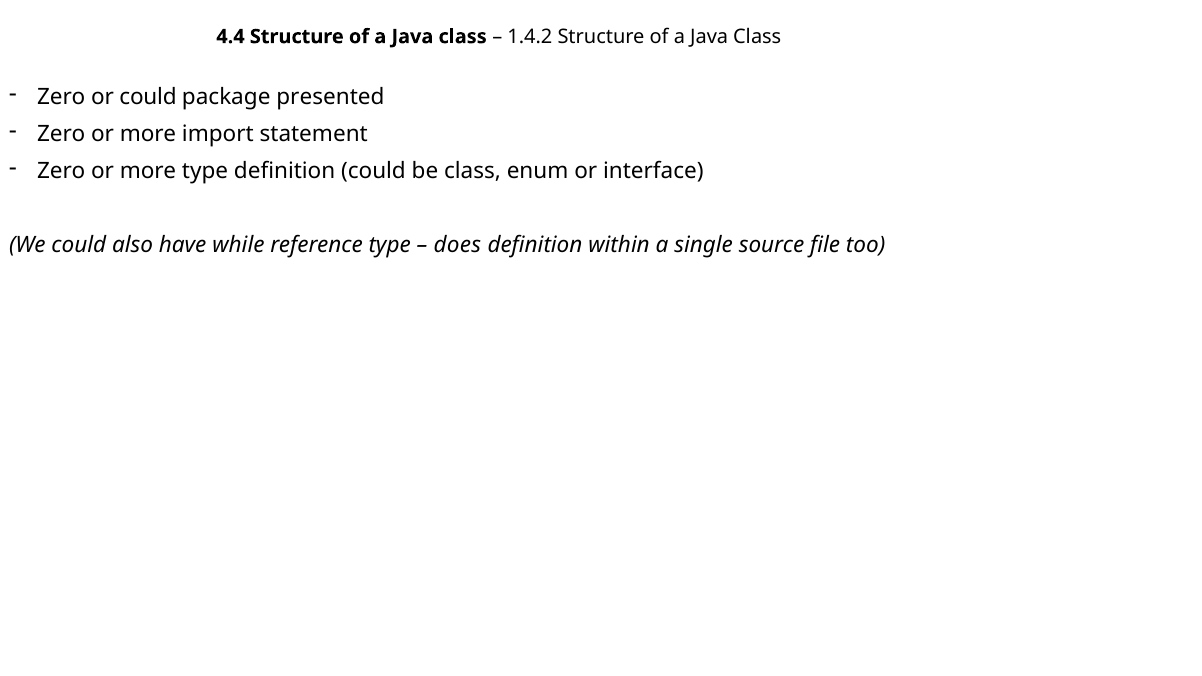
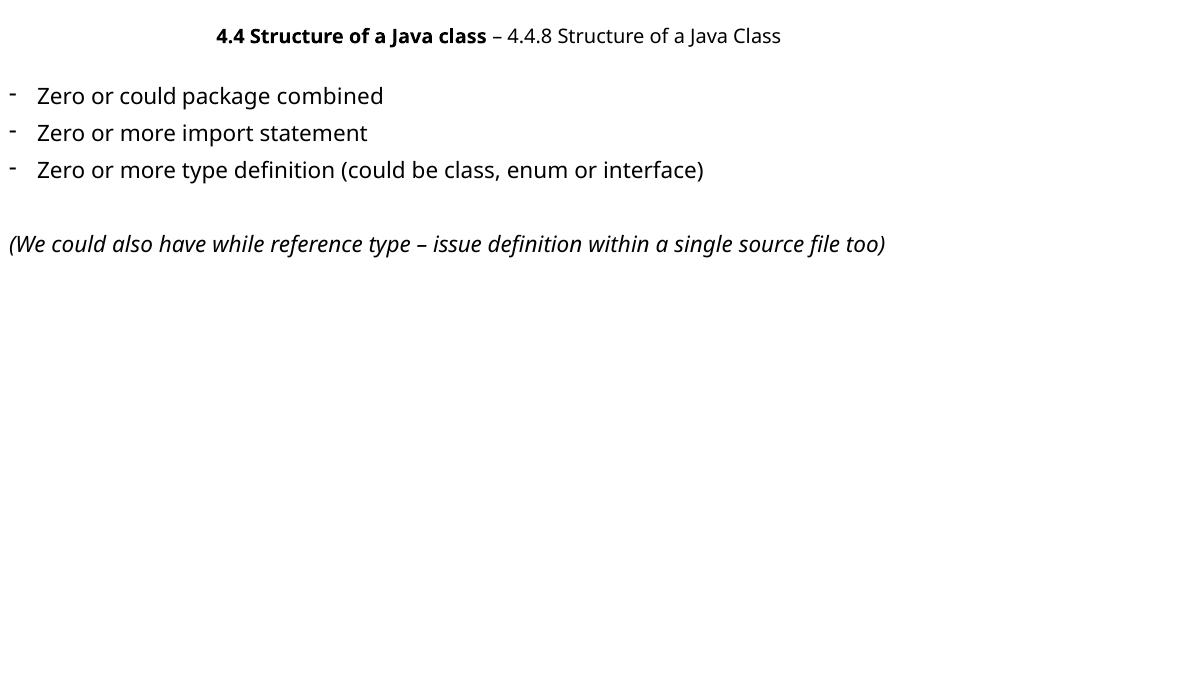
1.4.2: 1.4.2 -> 4.4.8 (530, 37)
presented: presented -> combined (330, 97)
does: does -> issue (458, 245)
